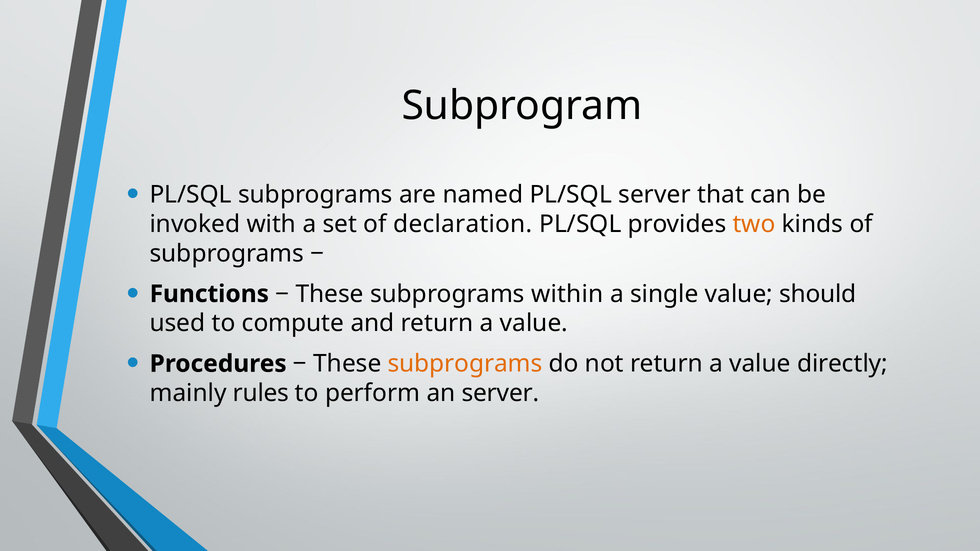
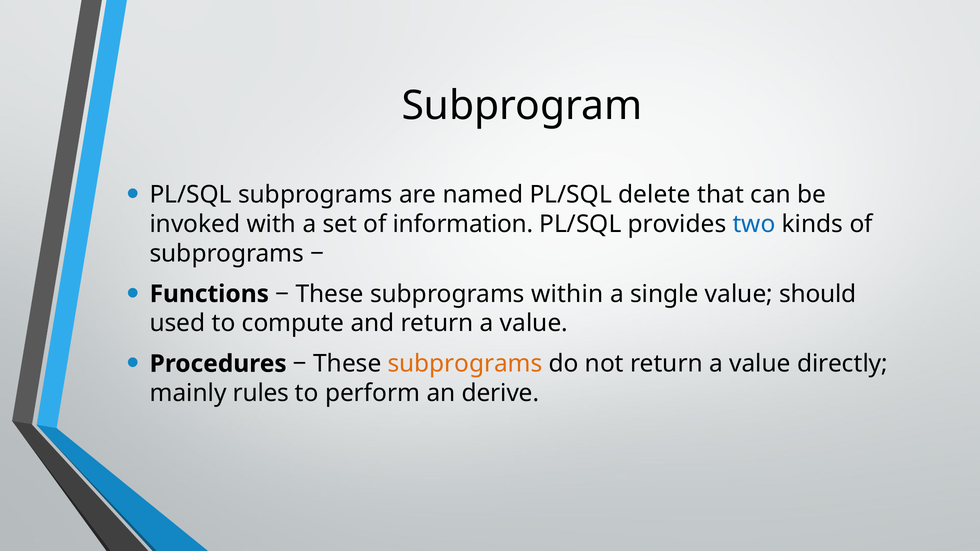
PL/SQL server: server -> delete (654, 195)
declaration: declaration -> information (463, 224)
two colour: orange -> blue (754, 224)
an server: server -> derive (500, 393)
